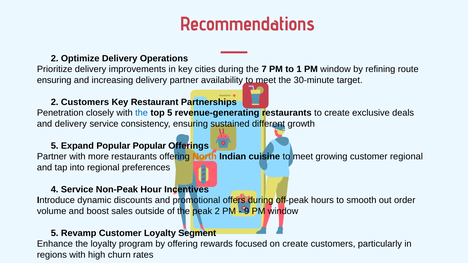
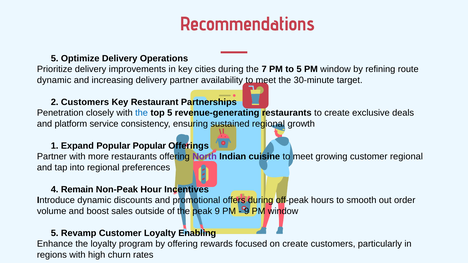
2: 2 -> 5 (55, 58)
to 1: 1 -> 5 (299, 69)
ensuring: ensuring -> dynamic (54, 80)
and delivery: delivery -> platform (71, 124)
sustained different: different -> regional (268, 124)
5: 5 -> 1 (55, 146)
North colour: orange -> purple (205, 157)
4 Service: Service -> Remain (77, 190)
peak 2: 2 -> 9 (217, 211)
Segment: Segment -> Enabling (197, 233)
